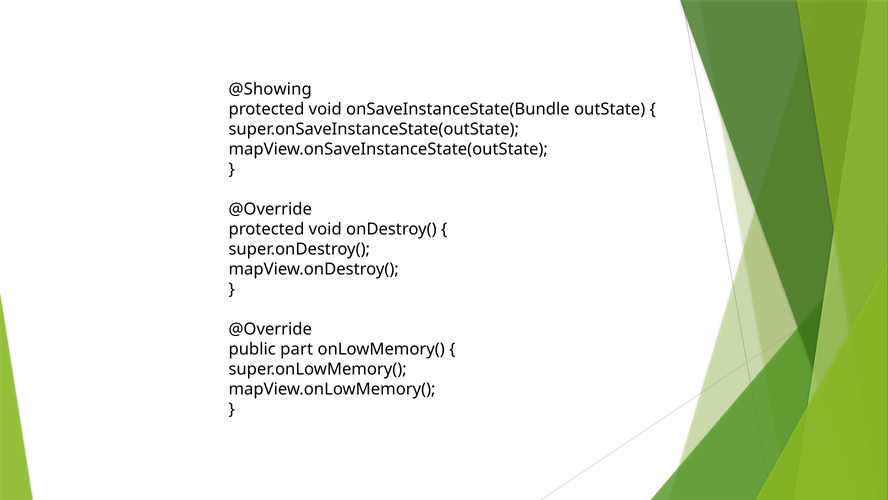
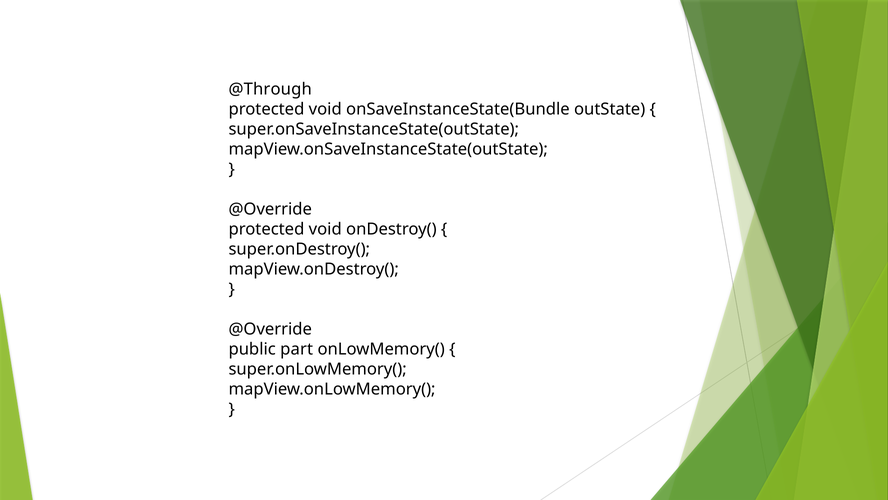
@Showing: @Showing -> @Through (270, 89)
